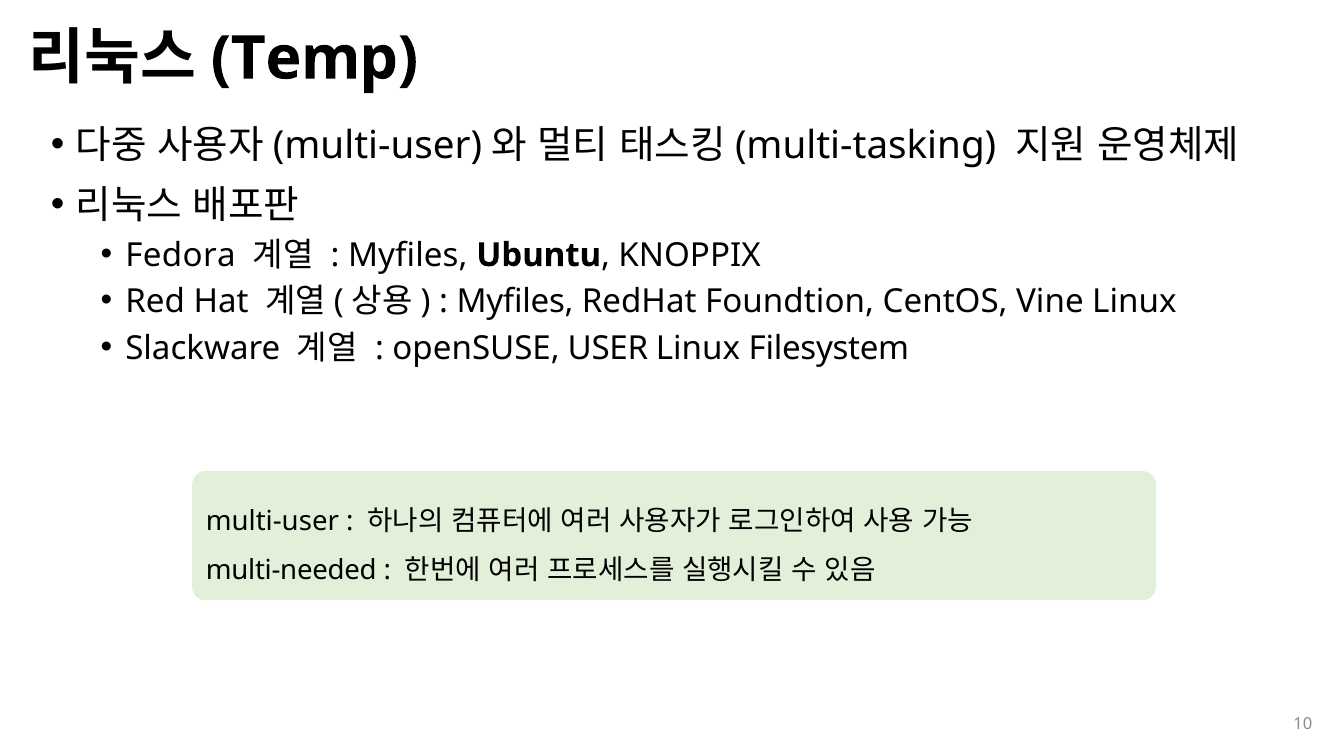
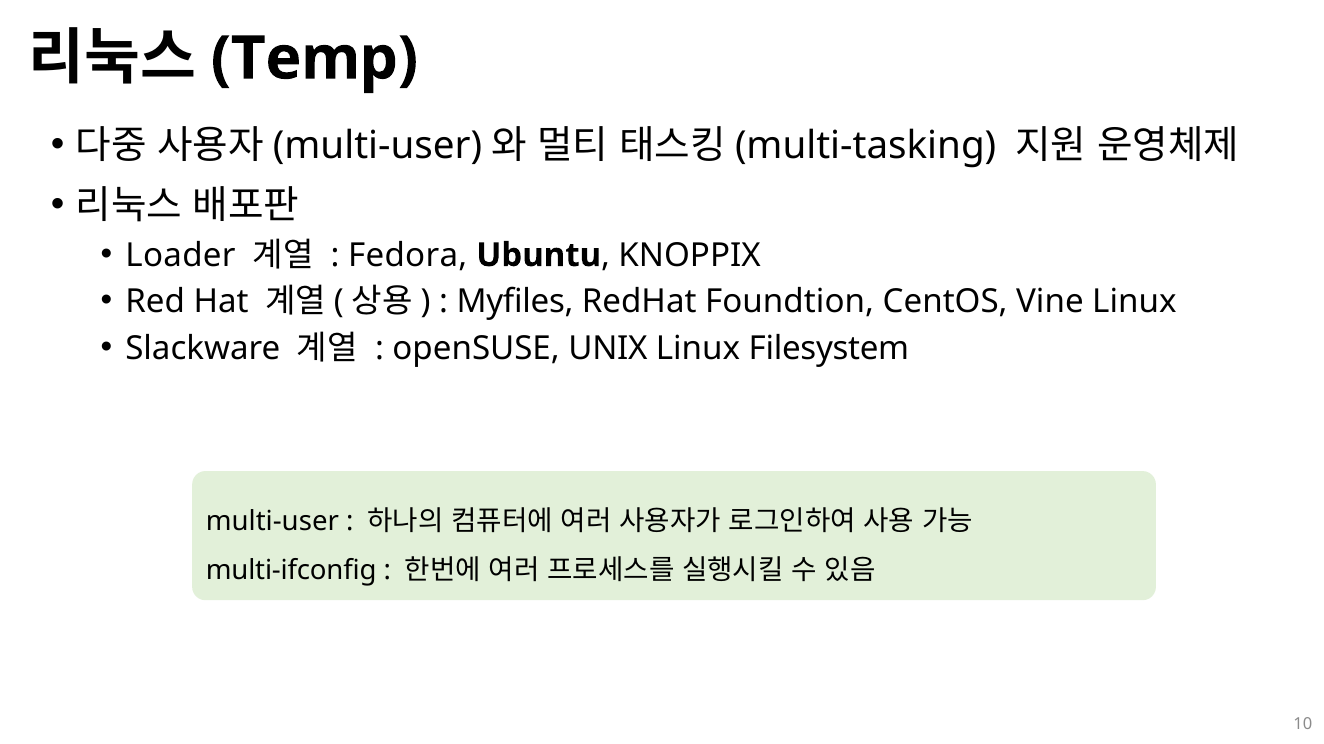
Fedora: Fedora -> Loader (181, 255)
Myfiles: Myfiles -> Fedora (408, 255)
USER: USER -> UNIX (608, 349)
multi-needed: multi-needed -> multi-ifconfig (291, 571)
